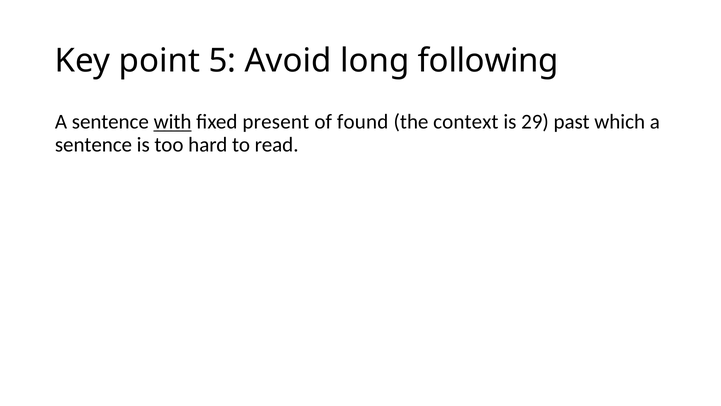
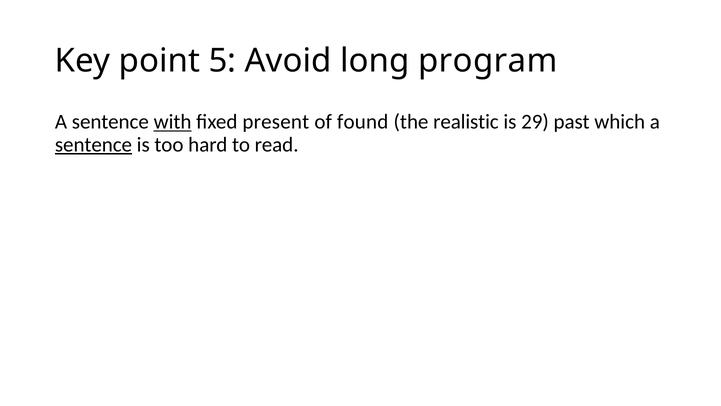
following: following -> program (488, 61)
context: context -> realistic (466, 122)
sentence underline: none -> present (94, 145)
